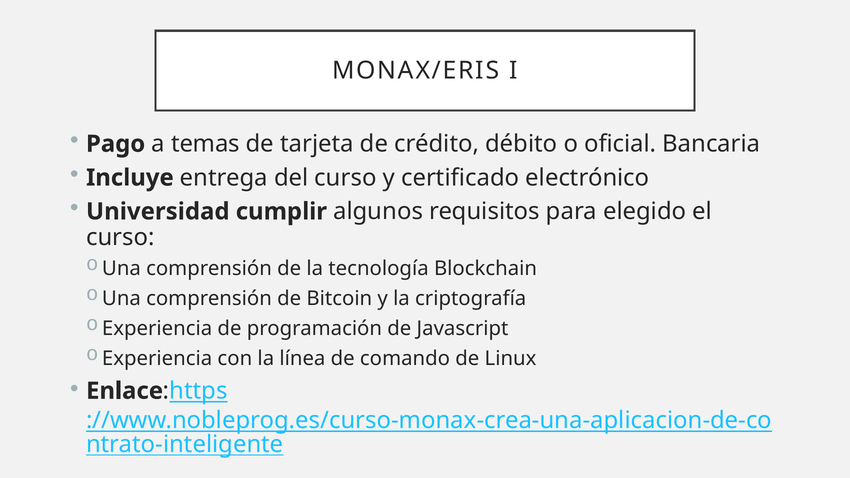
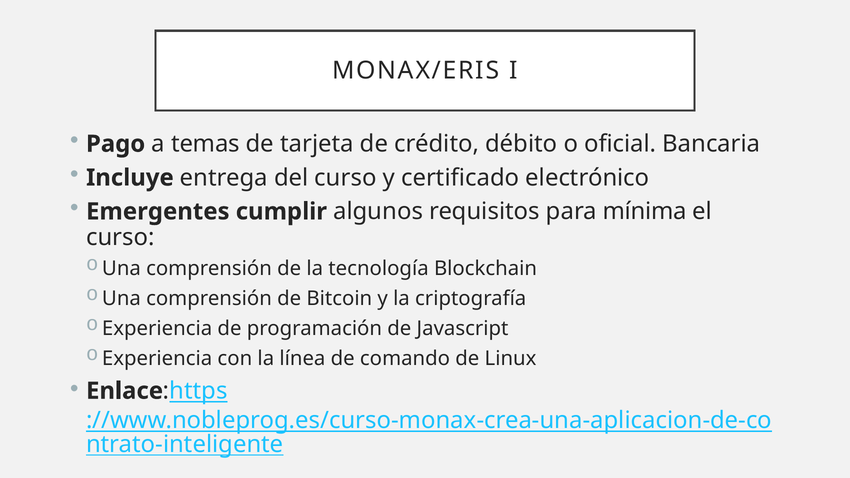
Universidad: Universidad -> Emergentes (158, 212)
elegido: elegido -> mínima (645, 212)
